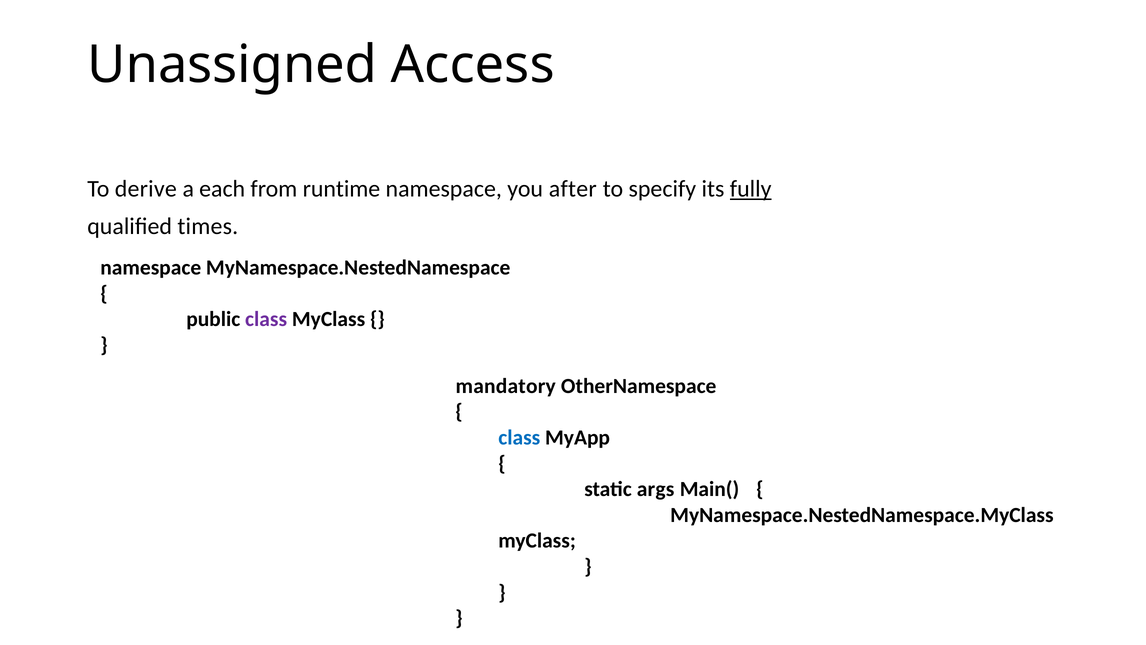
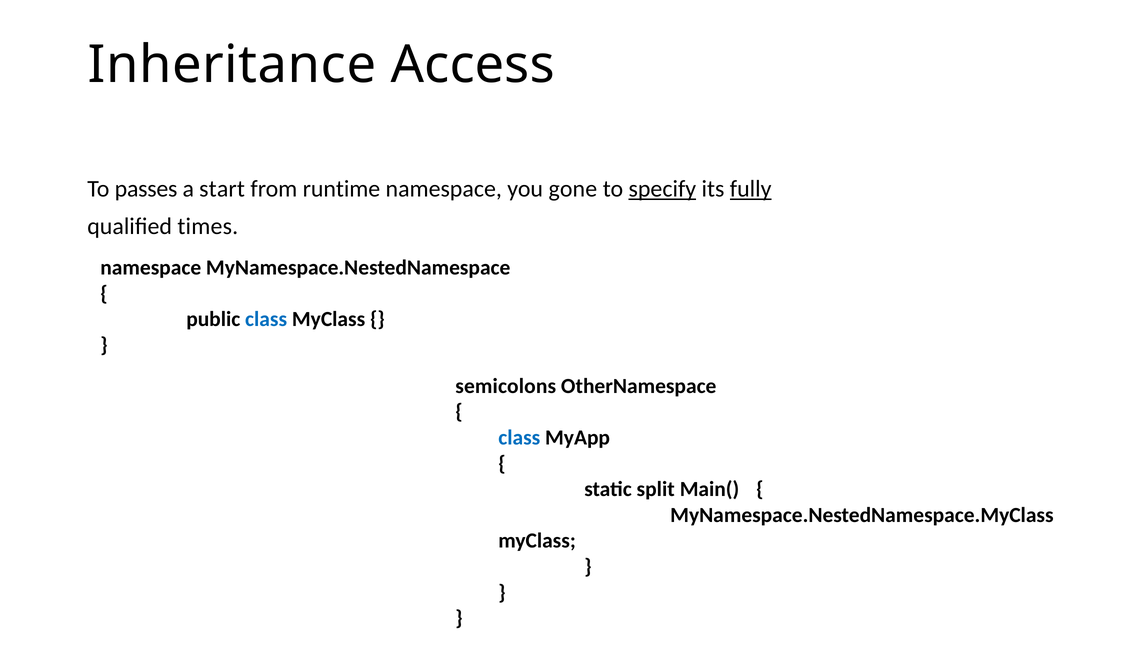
Unassigned: Unassigned -> Inheritance (232, 65)
derive: derive -> passes (146, 189)
each: each -> start (222, 189)
after: after -> gone (573, 189)
specify underline: none -> present (662, 189)
class colour: purple -> blue (266, 319)
mandatory: mandatory -> semicolons (506, 386)
args: args -> split (656, 489)
